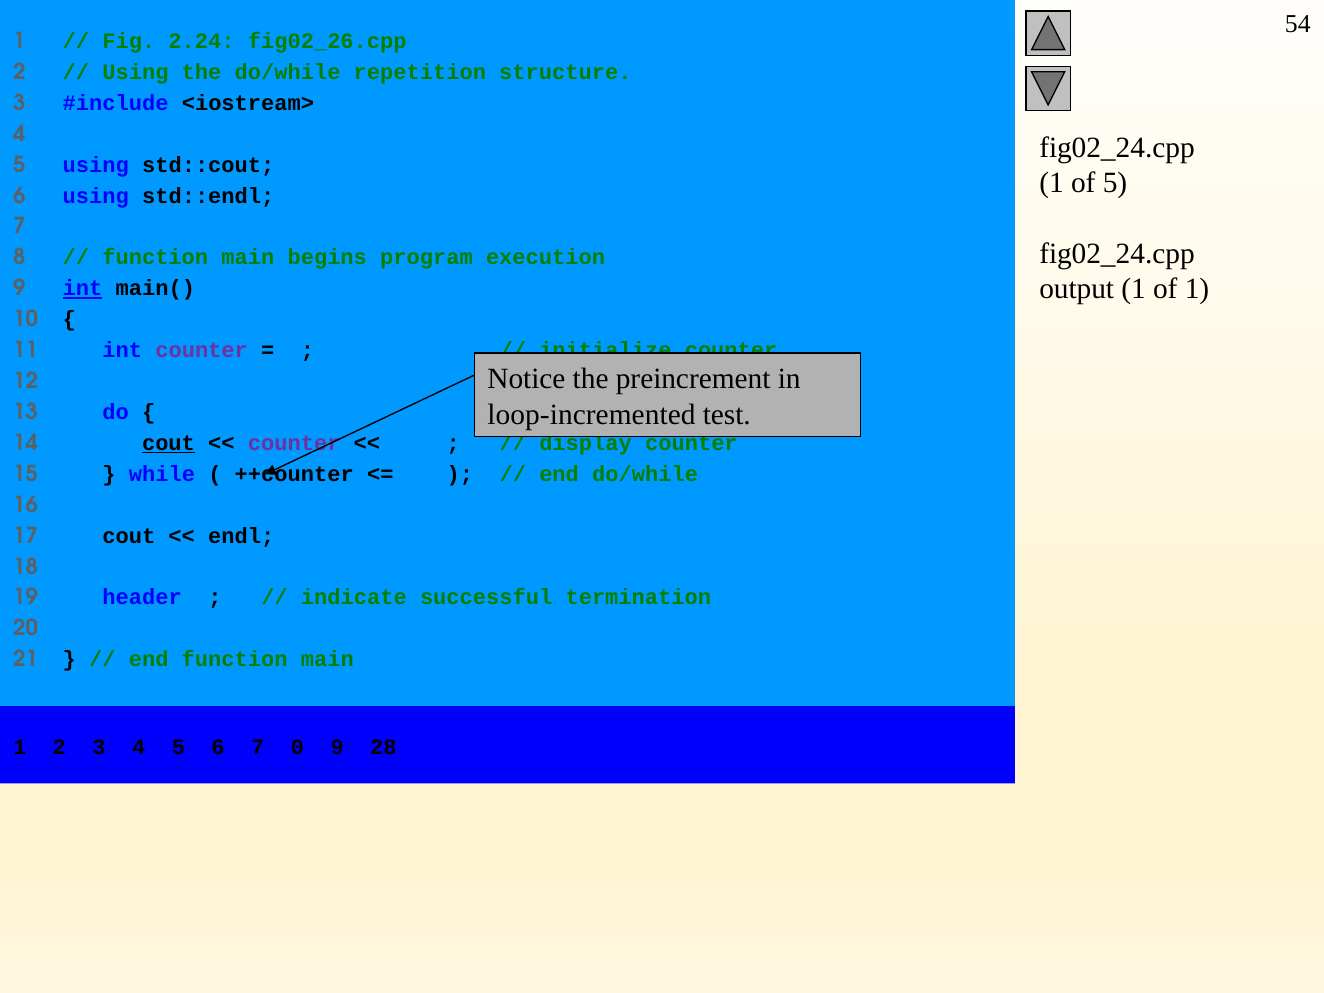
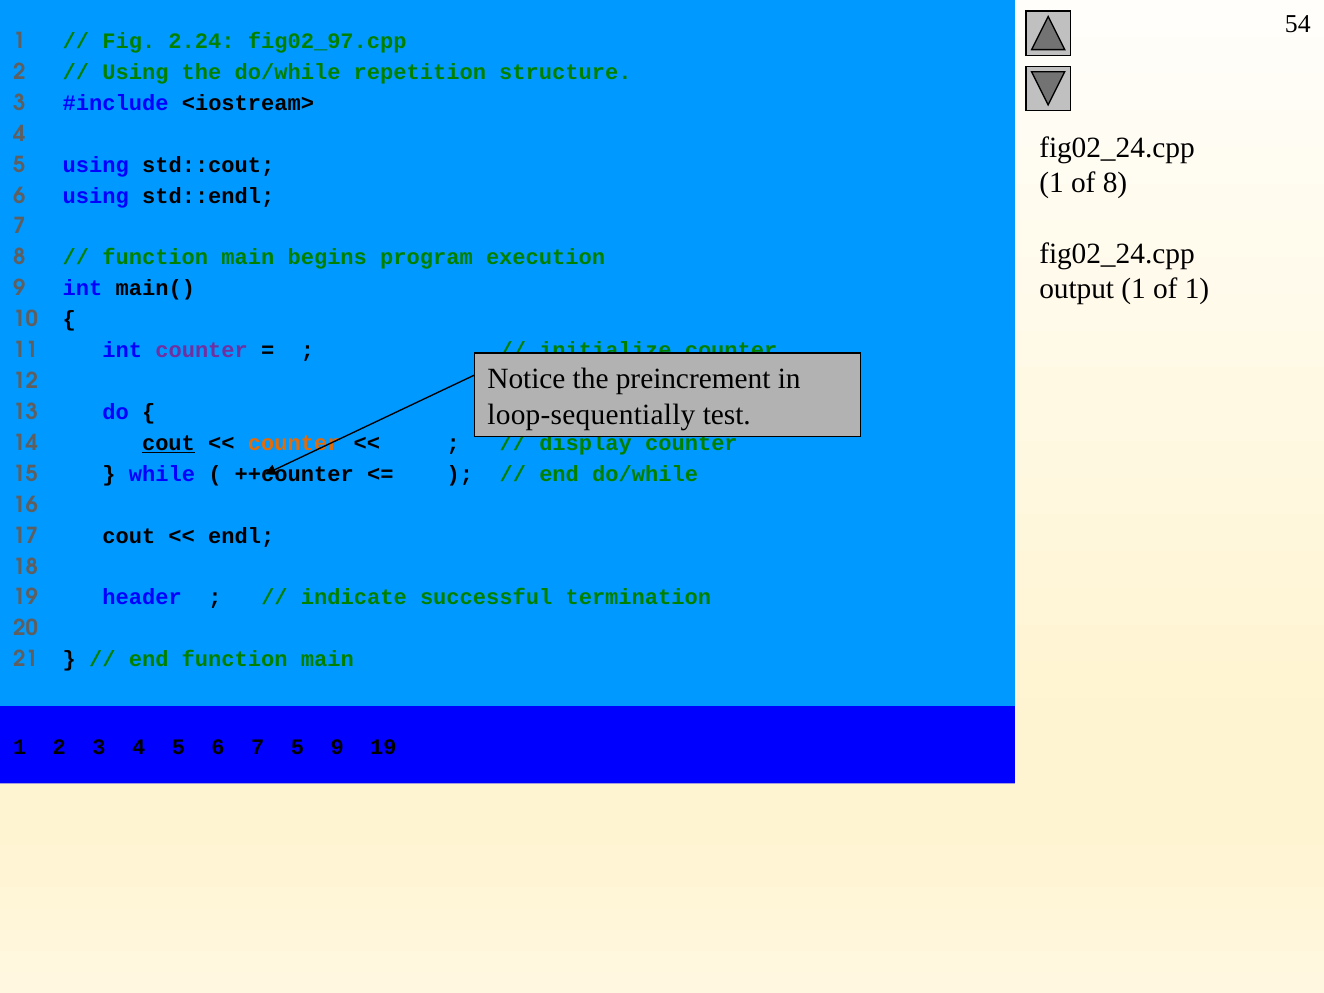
fig02_26.cpp: fig02_26.cpp -> fig02_97.cpp (327, 41)
of 5: 5 -> 8 (1115, 183)
int underline: present -> none (82, 289)
loop-incremented: loop-incremented -> loop-sequentially (591, 414)
counter colour: purple -> orange (294, 443)
7 0: 0 -> 5 (297, 747)
9 28: 28 -> 19 (383, 747)
